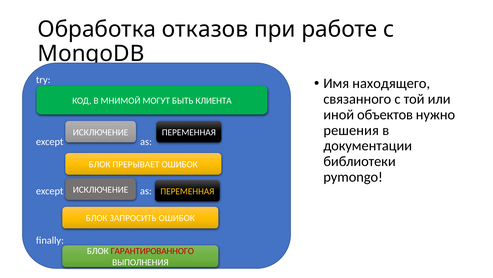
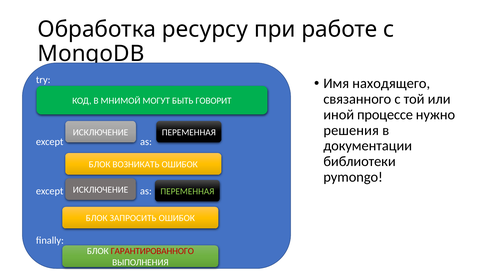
отказов: отказов -> ресурсу (205, 29)
КЛИЕНТА: КЛИЕНТА -> ГОВОРИТ (214, 101)
объектов: объектов -> процессе (385, 114)
ПРЕРЫВАЕТ: ПРЕРЫВАЕТ -> ВОЗНИКАТЬ (136, 164)
ПЕРЕМЕННАЯ colour: yellow -> light green (187, 191)
